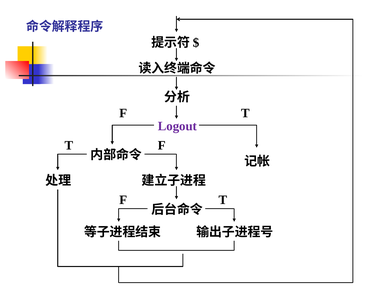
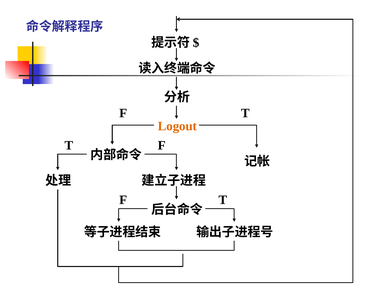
Logout colour: purple -> orange (177, 126)
